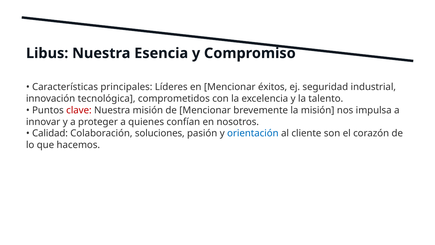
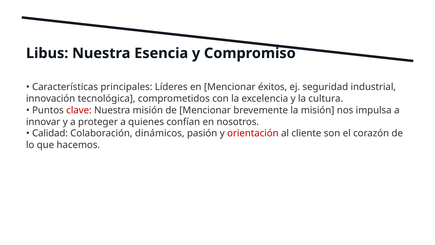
talento: talento -> cultura (326, 98)
soluciones: soluciones -> dinámicos (160, 133)
orientación colour: blue -> red (253, 133)
